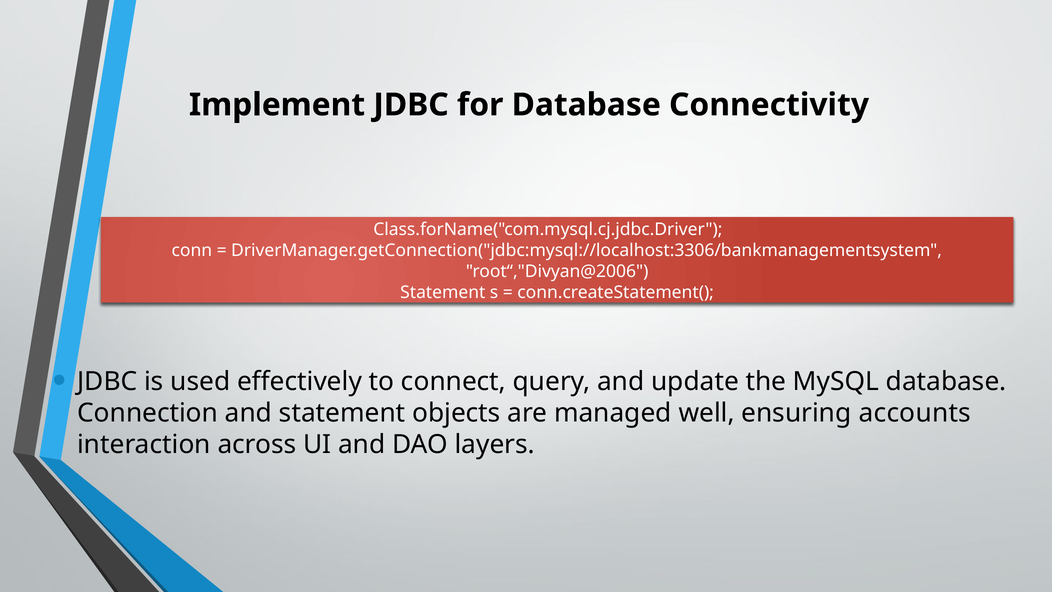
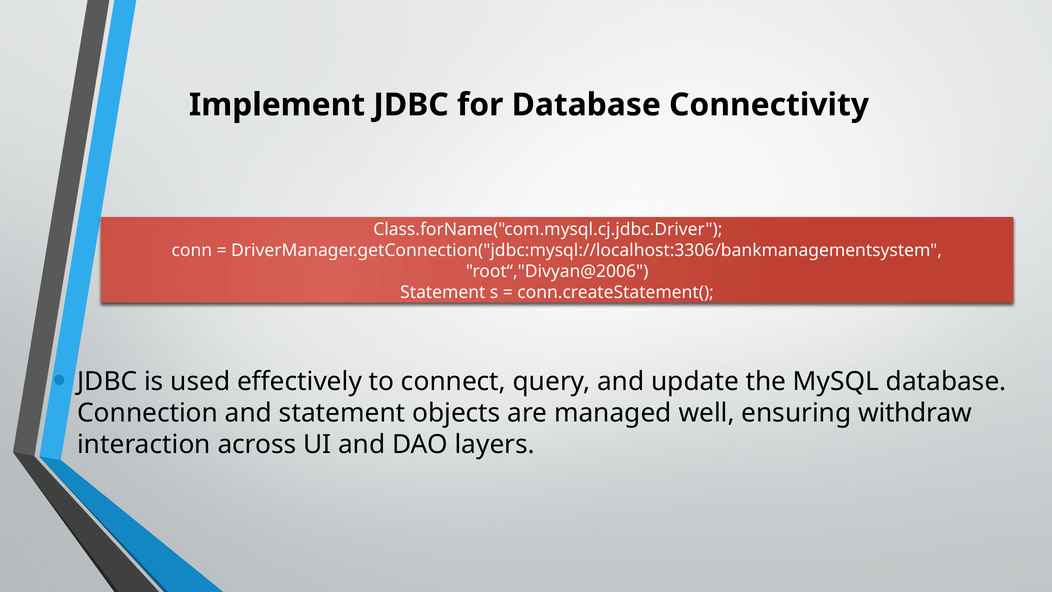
accounts: accounts -> withdraw (915, 413)
